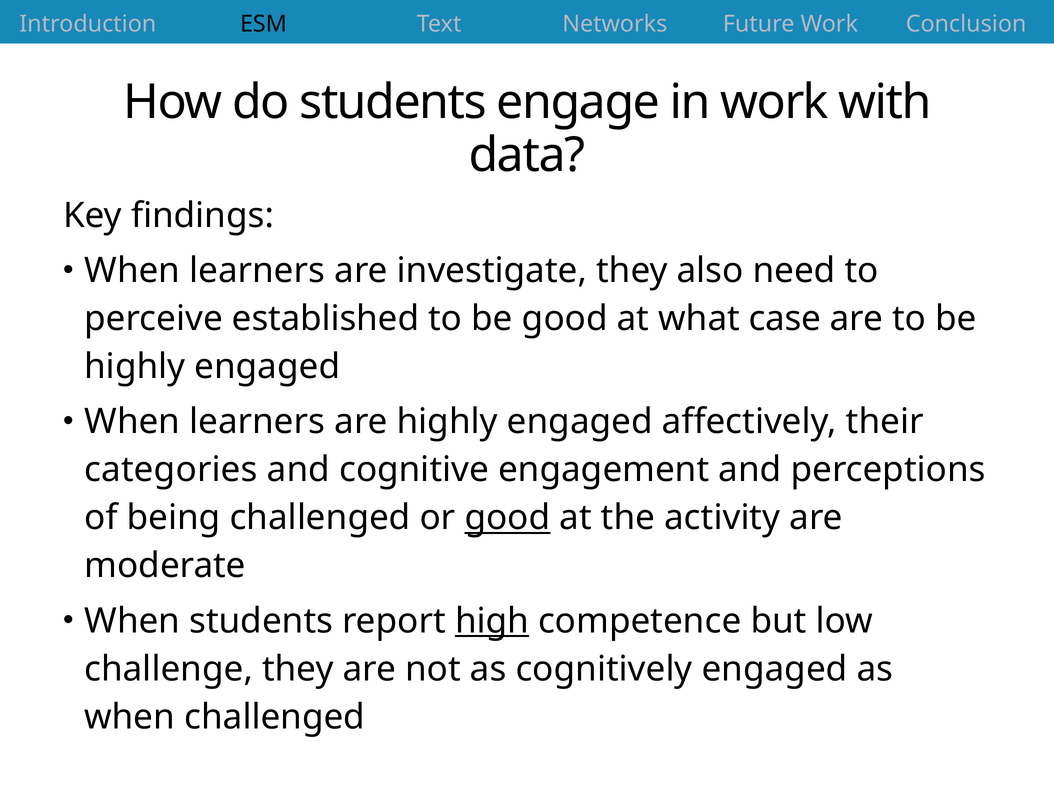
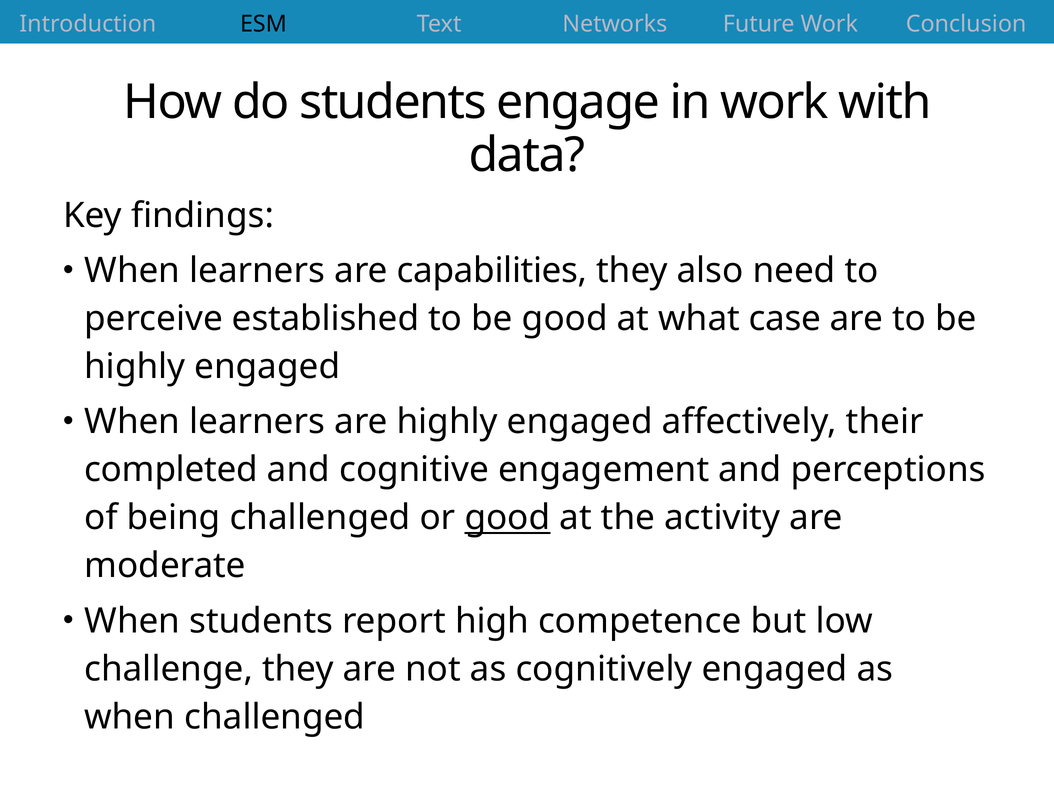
investigate: investigate -> capabilities (492, 271)
categories: categories -> completed (171, 470)
high underline: present -> none (492, 621)
